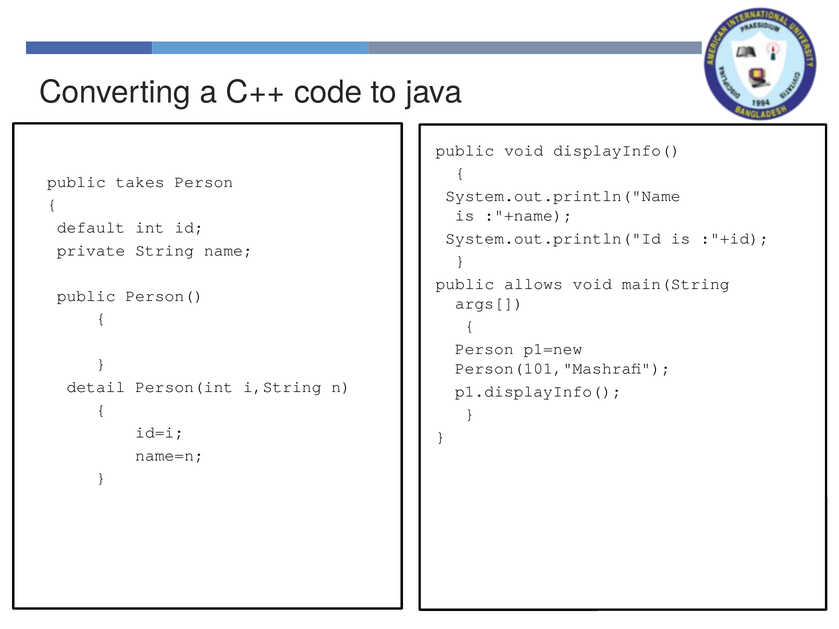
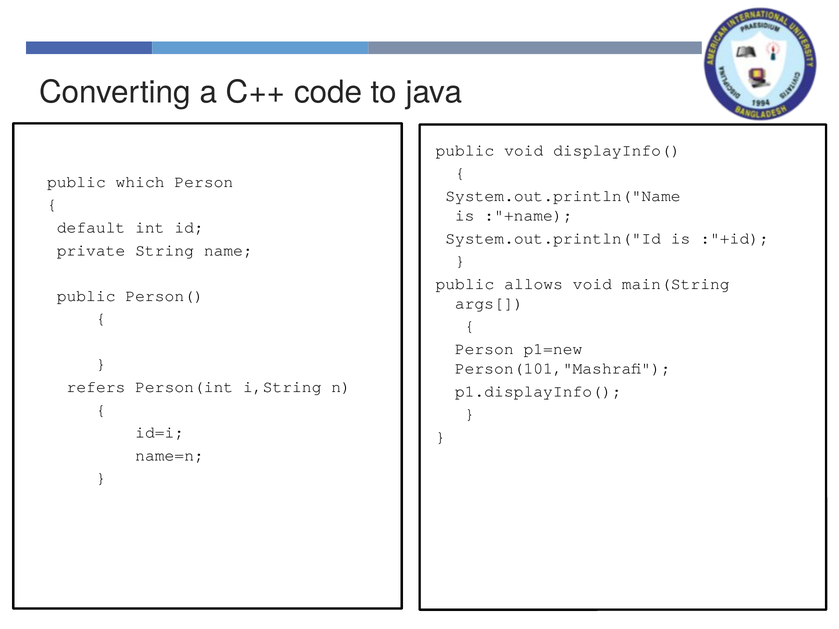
takes: takes -> which (140, 182)
detail: detail -> refers (96, 387)
